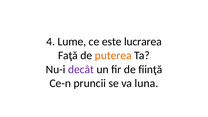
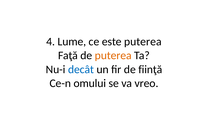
este lucrarea: lucrarea -> puterea (143, 42)
decât colour: purple -> blue (81, 69)
pruncii: pruncii -> omului (90, 83)
luna: luna -> vreo (147, 83)
